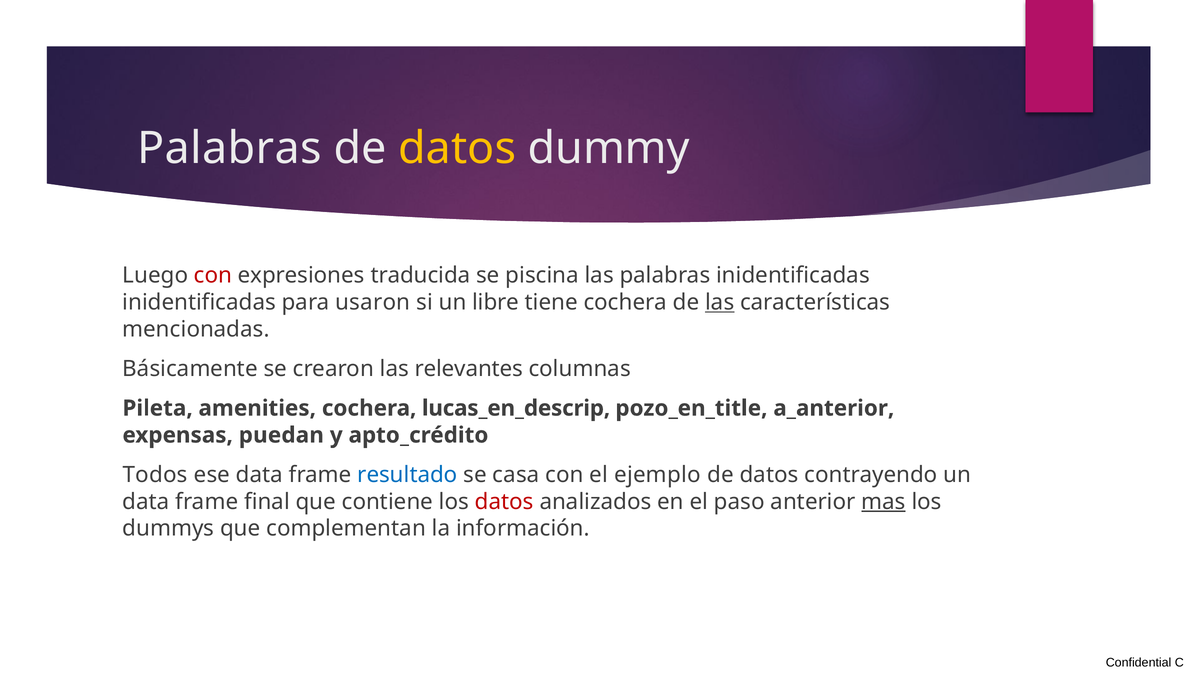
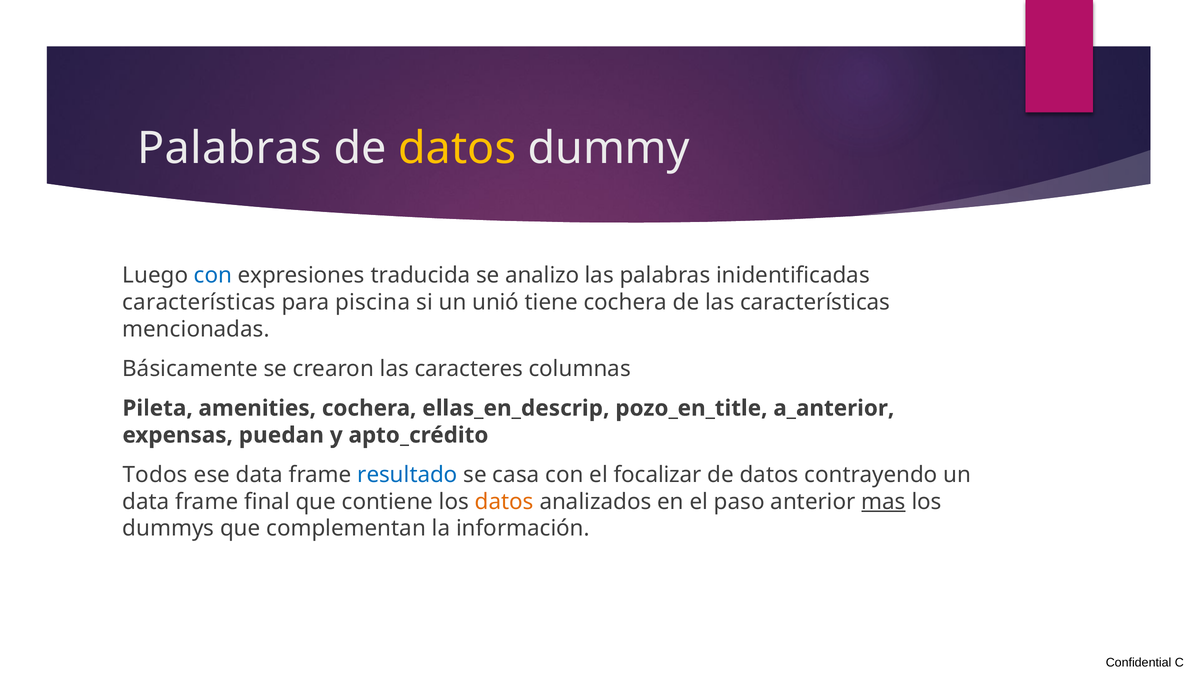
con colour: red -> blue (213, 275)
piscina: piscina -> analizo (542, 275)
inidentificadas: inidentificadas -> características (199, 302)
usaron: usaron -> piscina (373, 302)
libre: libre -> unió (496, 302)
las underline: present -> none (720, 302)
relevantes: relevantes -> caracteres (469, 369)
lucas_en_descrip: lucas_en_descrip -> ellas_en_descrip (516, 408)
ejemplo: ejemplo -> focalizar (658, 475)
datos colour: red -> orange (504, 502)
